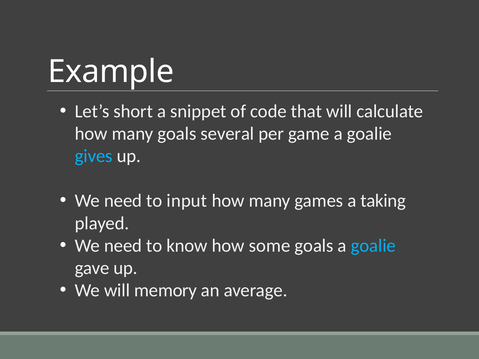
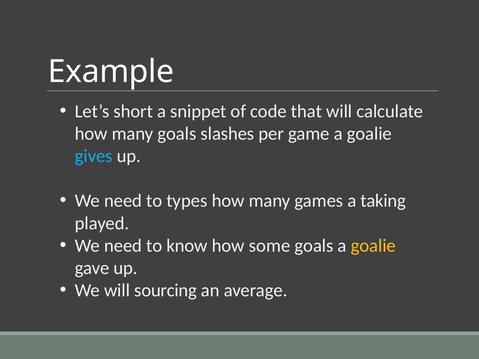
several: several -> slashes (227, 134)
input: input -> types (187, 201)
goalie colour: light blue -> yellow (373, 246)
memory: memory -> sourcing (166, 290)
